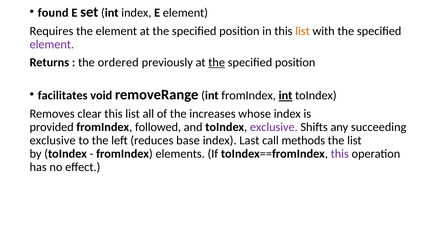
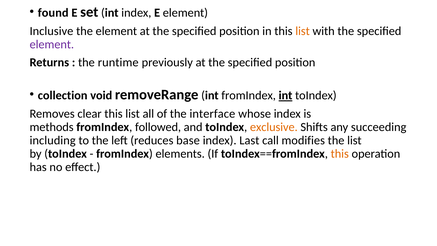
Requires: Requires -> Inclusive (51, 31)
ordered: ordered -> runtime (118, 62)
the underline: present -> none (217, 62)
facilitates: facilitates -> collection (63, 95)
increases: increases -> interface (212, 114)
provided: provided -> methods (52, 127)
exclusive colour: purple -> orange (274, 127)
exclusive: exclusive -> including (53, 140)
methods: methods -> modifies (303, 140)
this colour: purple -> orange (340, 154)
